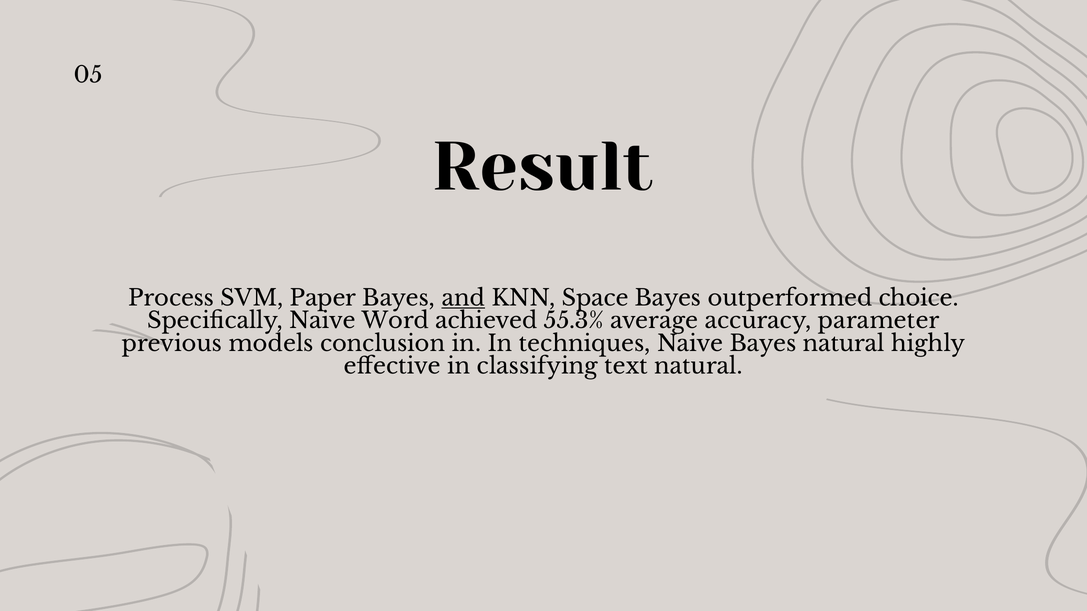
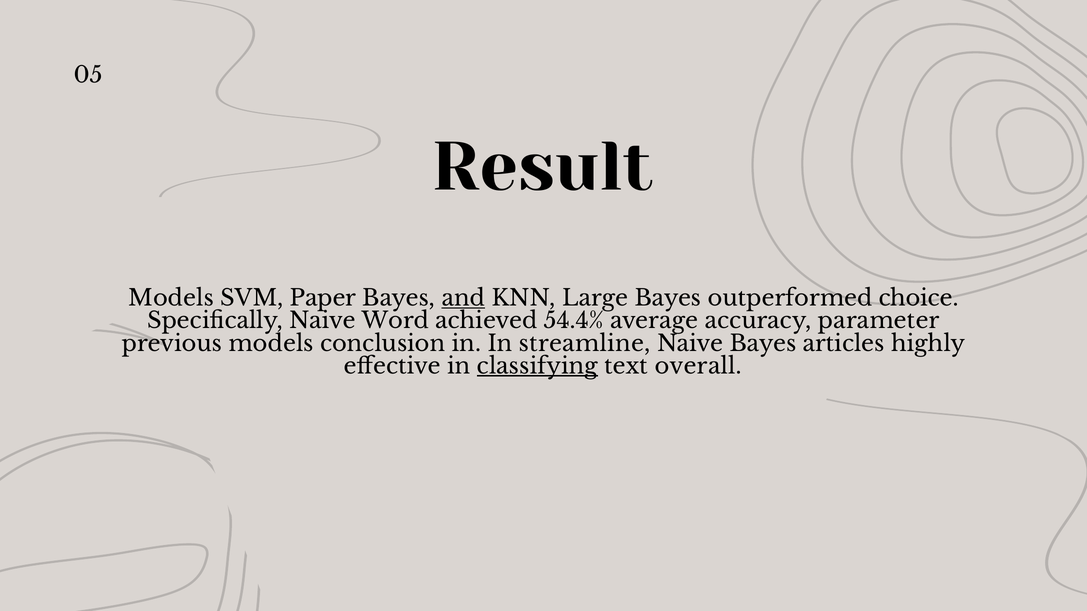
Process: Process -> Models (171, 299)
Space: Space -> Large (595, 299)
55.3%: 55.3% -> 54.4% (574, 321)
techniques: techniques -> streamline (585, 344)
Bayes natural: natural -> articles (844, 344)
classifying underline: none -> present (537, 366)
text natural: natural -> overall (698, 366)
